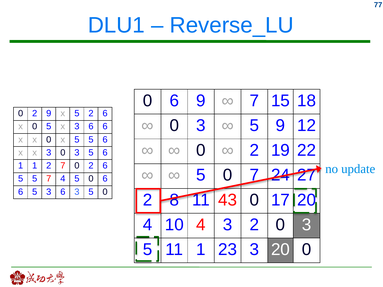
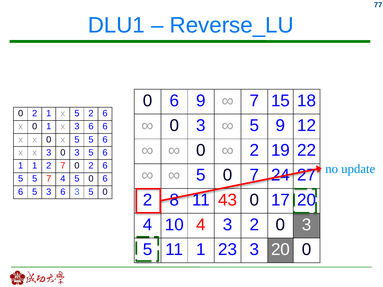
2 9: 9 -> 1 (49, 114)
0 5: 5 -> 1 (49, 127)
